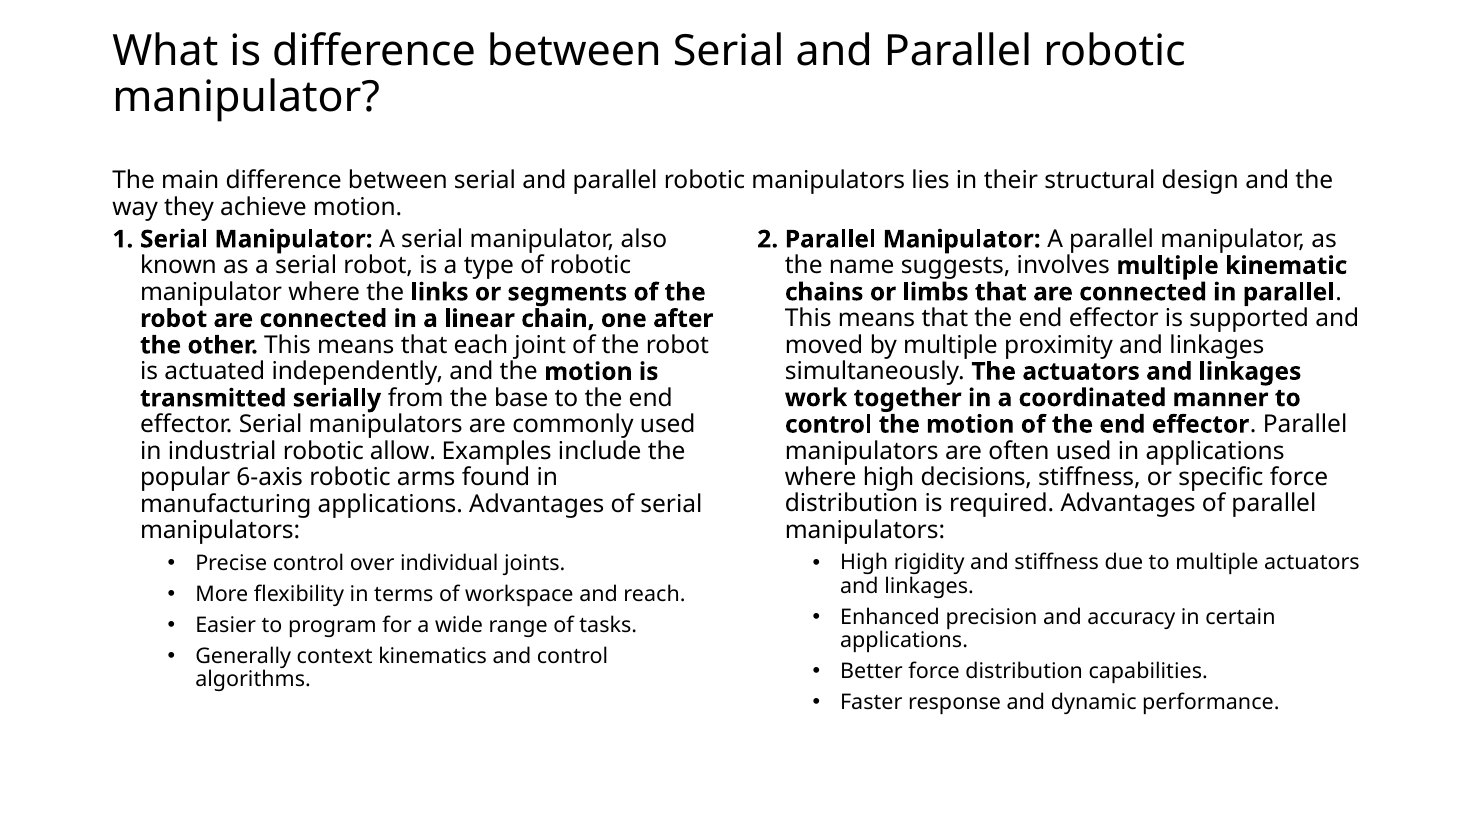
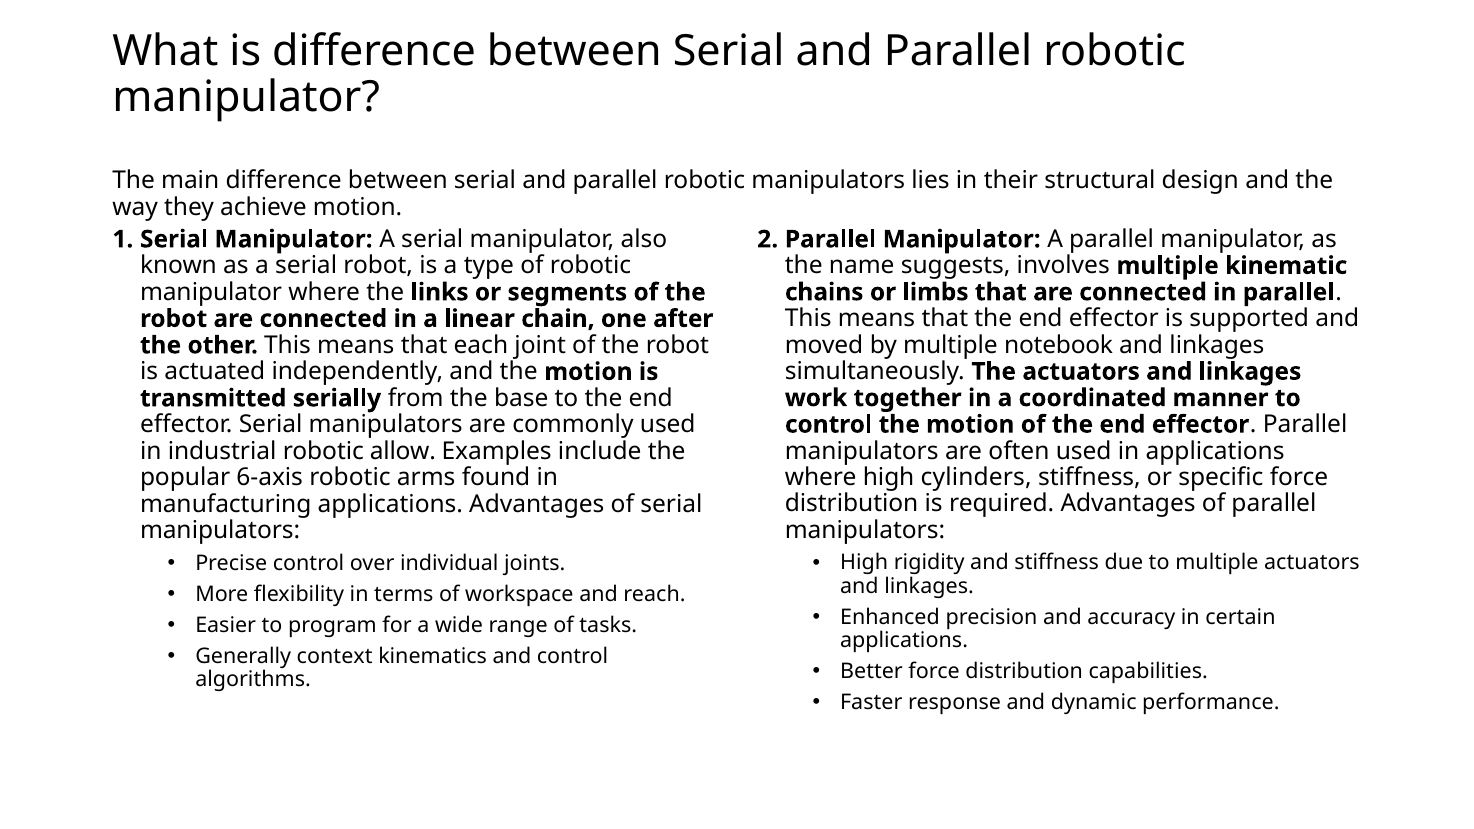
proximity: proximity -> notebook (1059, 345)
decisions: decisions -> cylinders (976, 477)
